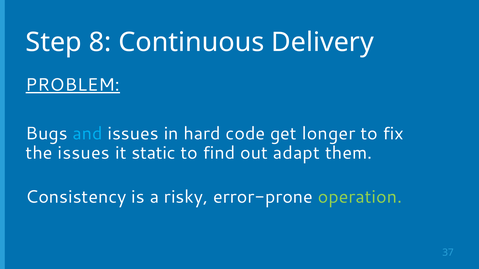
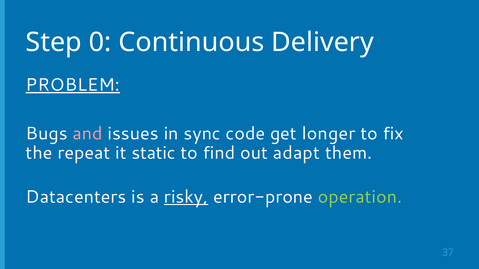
8: 8 -> 0 (100, 42)
and colour: light blue -> pink (88, 134)
hard: hard -> sync (202, 134)
the issues: issues -> repeat (84, 153)
Consistency: Consistency -> Datacenters (76, 197)
risky underline: none -> present (186, 197)
